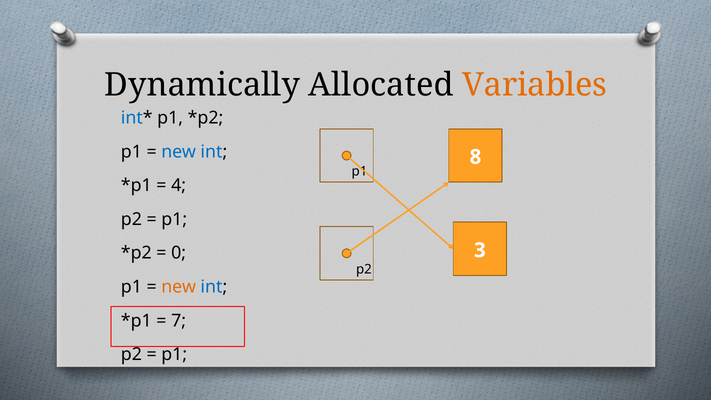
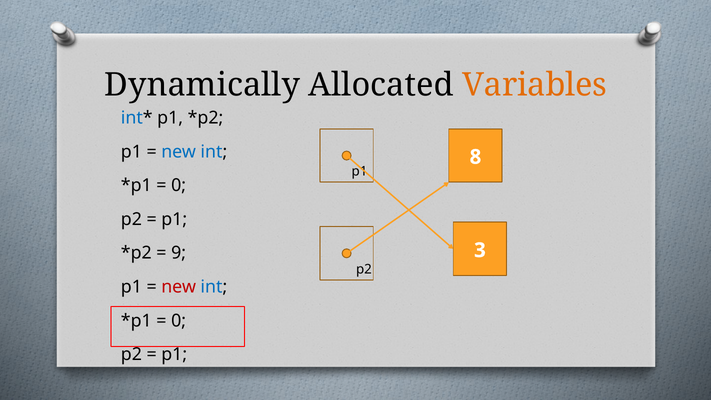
4: 4 -> 0 (179, 186)
0: 0 -> 9 (179, 253)
new colour: orange -> red (179, 287)
7: 7 -> 0 (179, 321)
